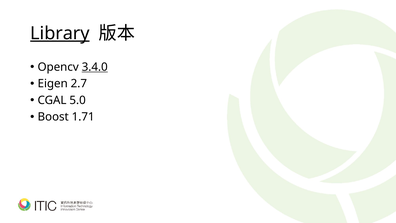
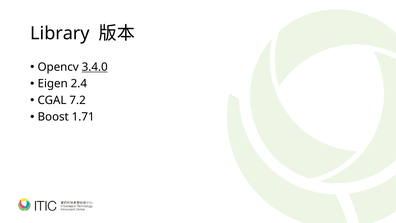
Library underline: present -> none (60, 33)
2.7: 2.7 -> 2.4 (79, 84)
5.0: 5.0 -> 7.2 (78, 100)
